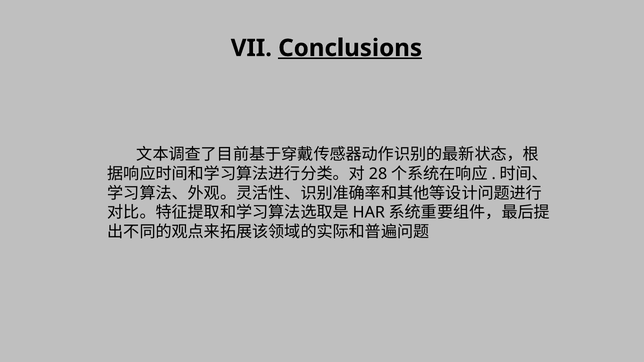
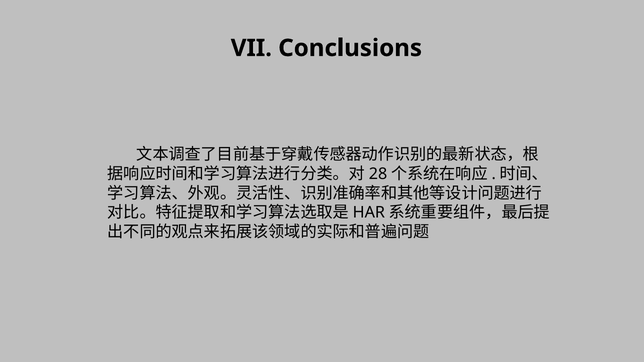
Conclusions underline: present -> none (350, 48)
